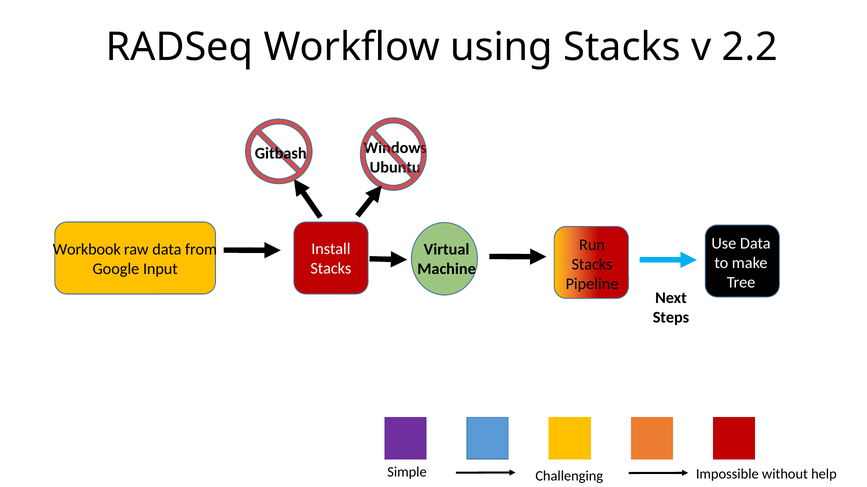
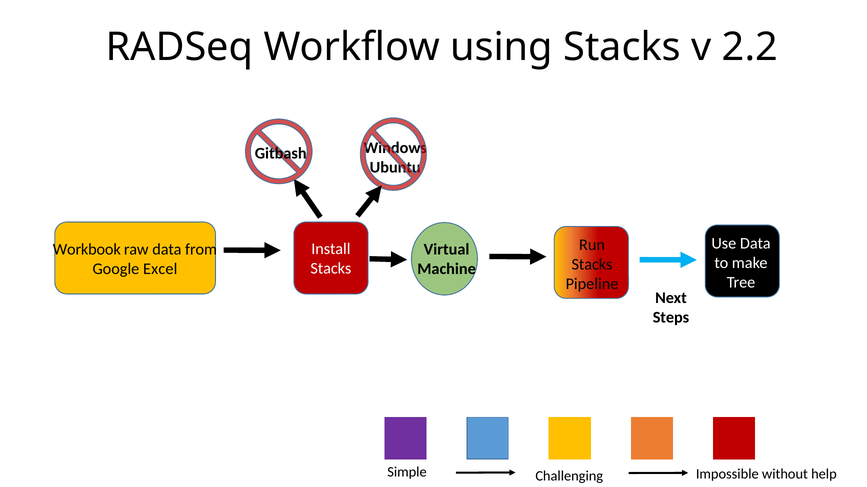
Input: Input -> Excel (160, 269)
